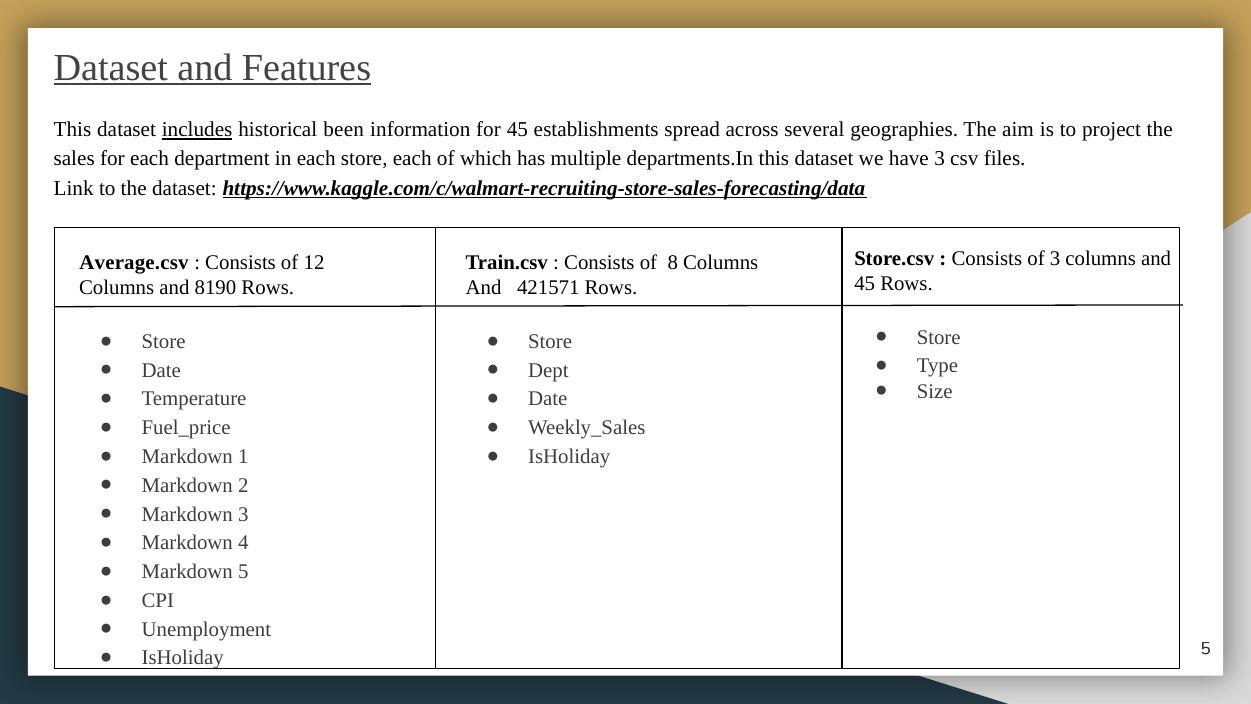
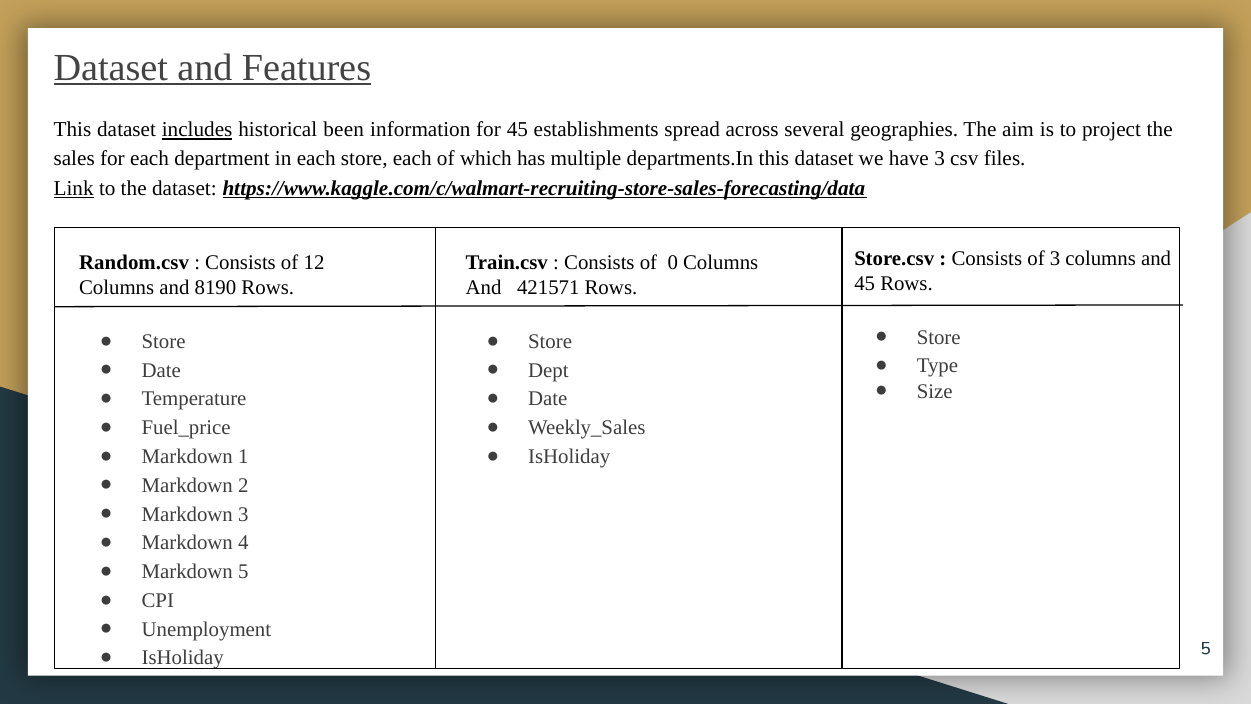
Link underline: none -> present (74, 188)
Average.csv: Average.csv -> Random.csv (134, 263)
8: 8 -> 0 (673, 263)
